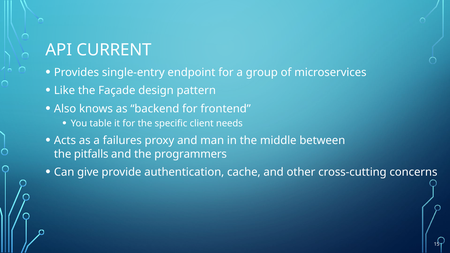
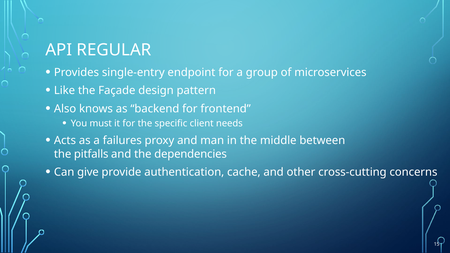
CURRENT: CURRENT -> REGULAR (114, 50)
table: table -> must (101, 123)
programmers: programmers -> dependencies (191, 154)
